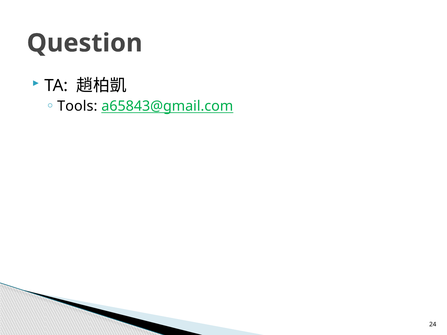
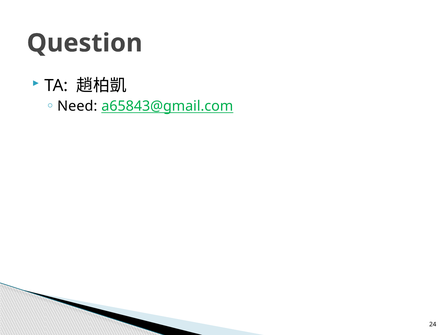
Tools: Tools -> Need (77, 106)
